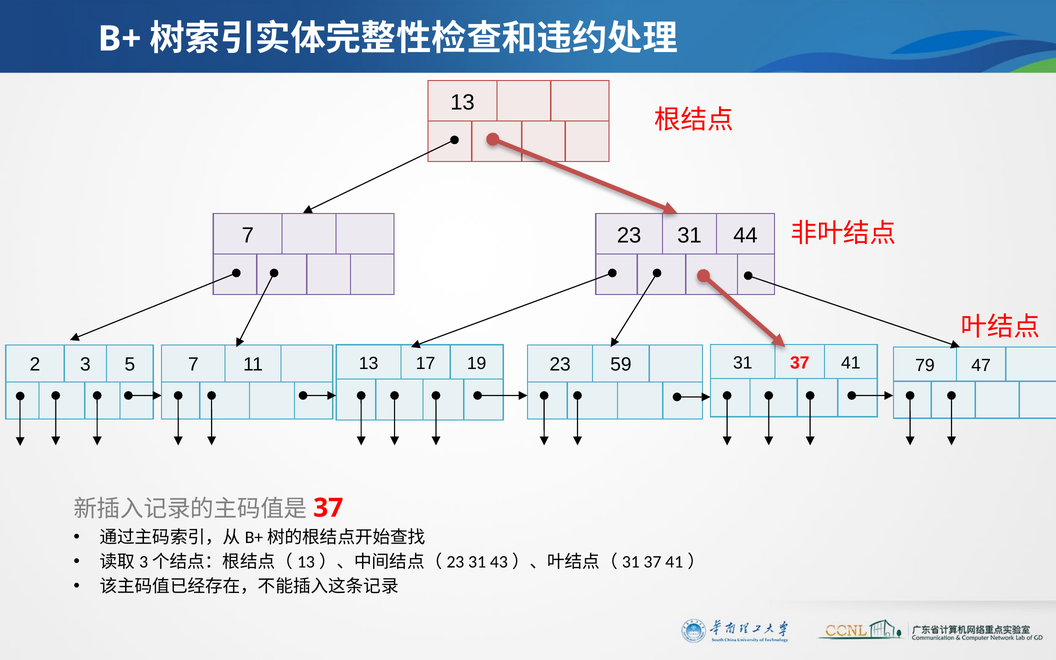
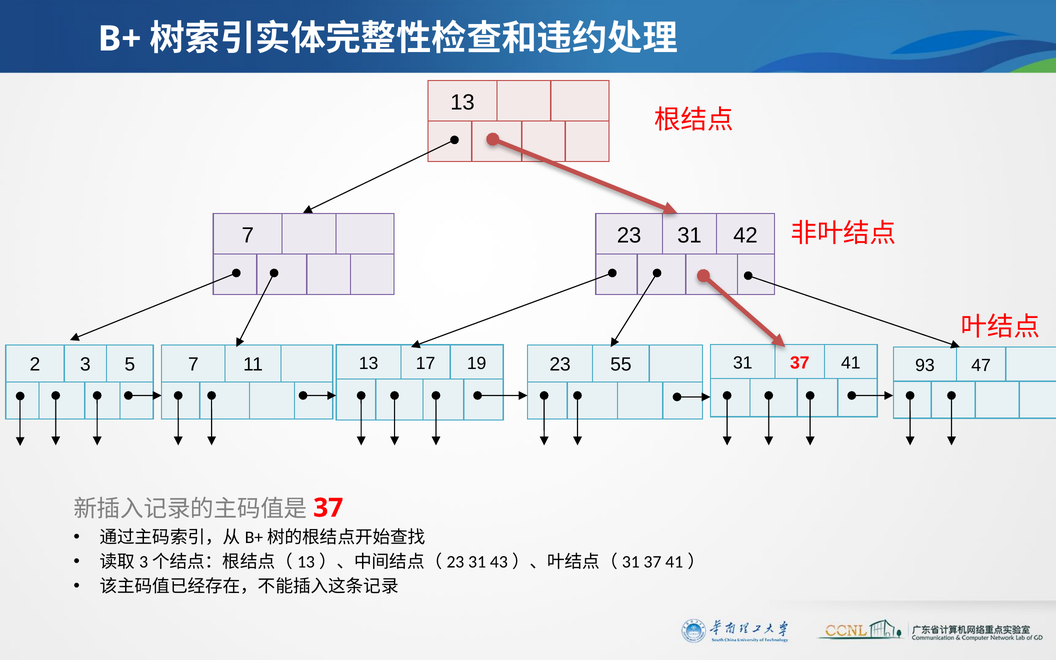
44: 44 -> 42 (745, 235)
59: 59 -> 55 (621, 365)
79: 79 -> 93 (925, 366)
